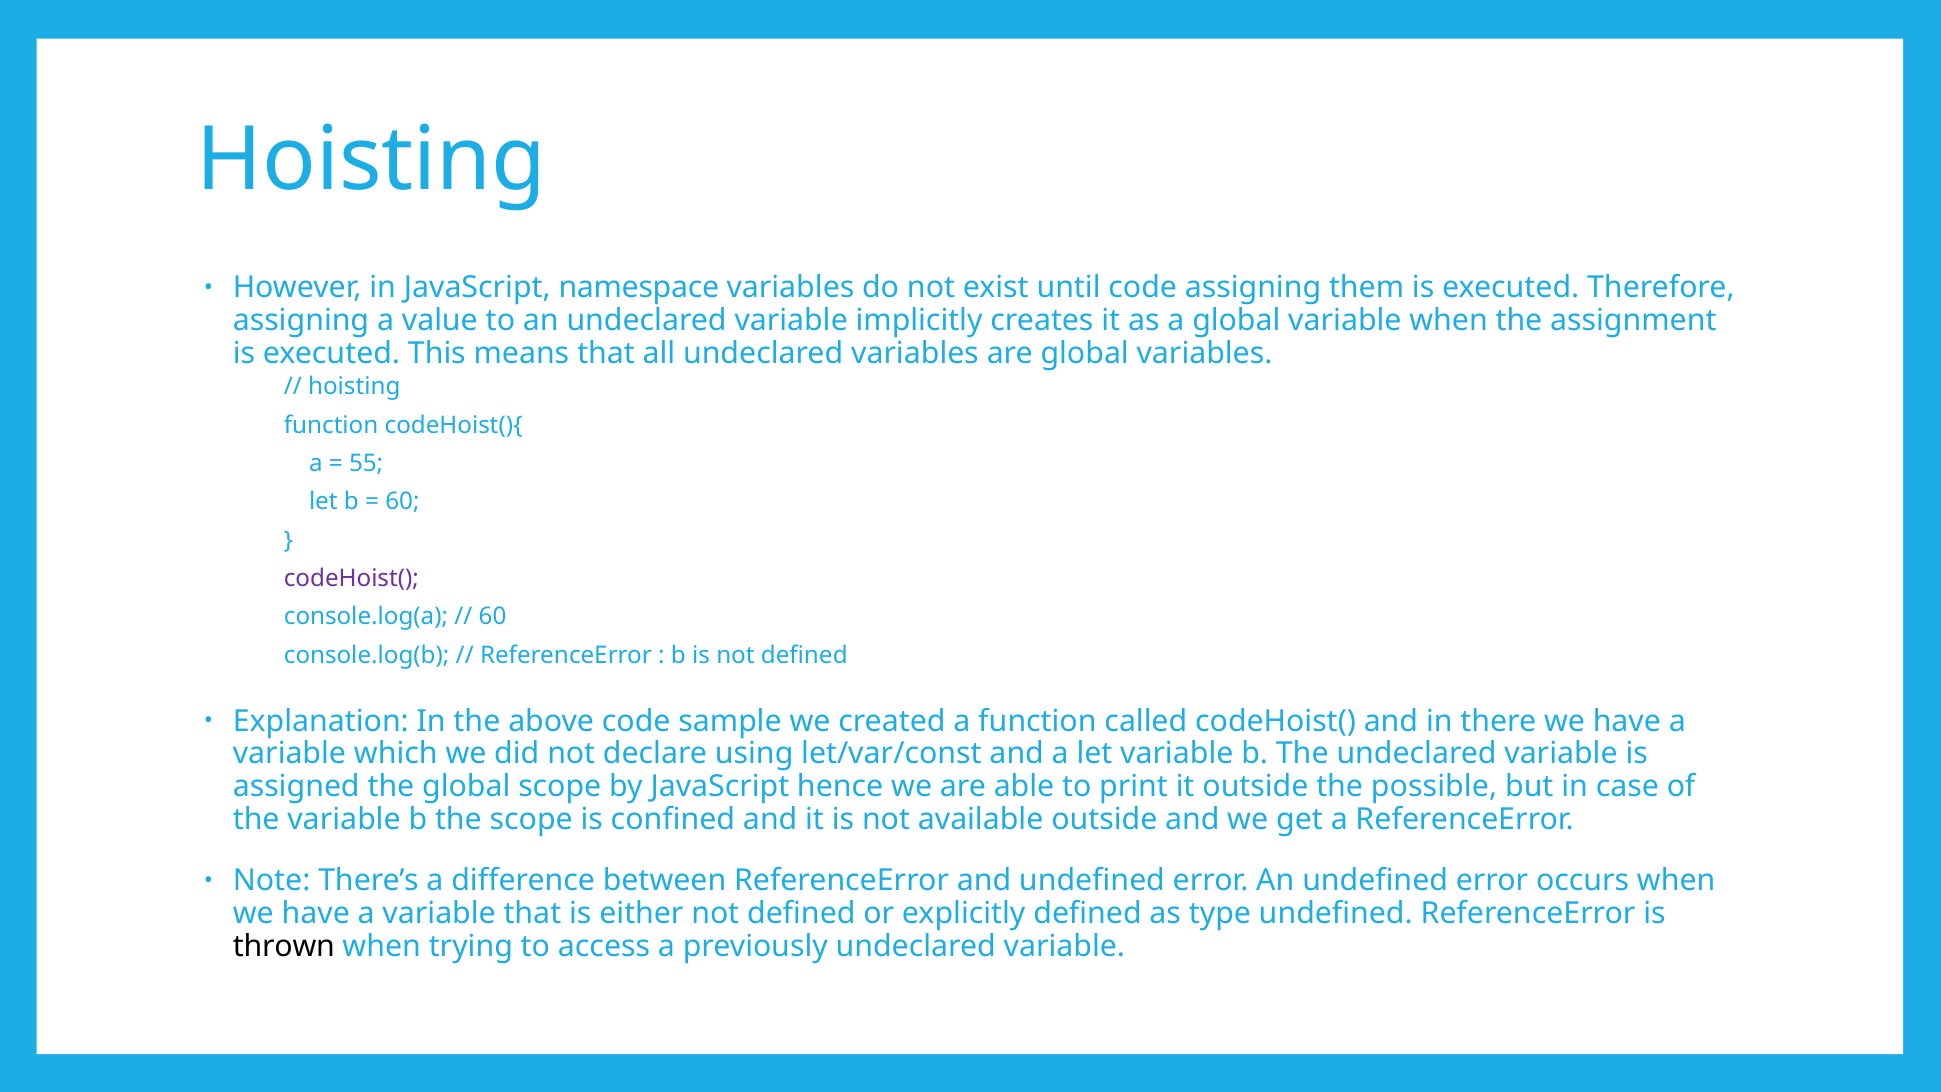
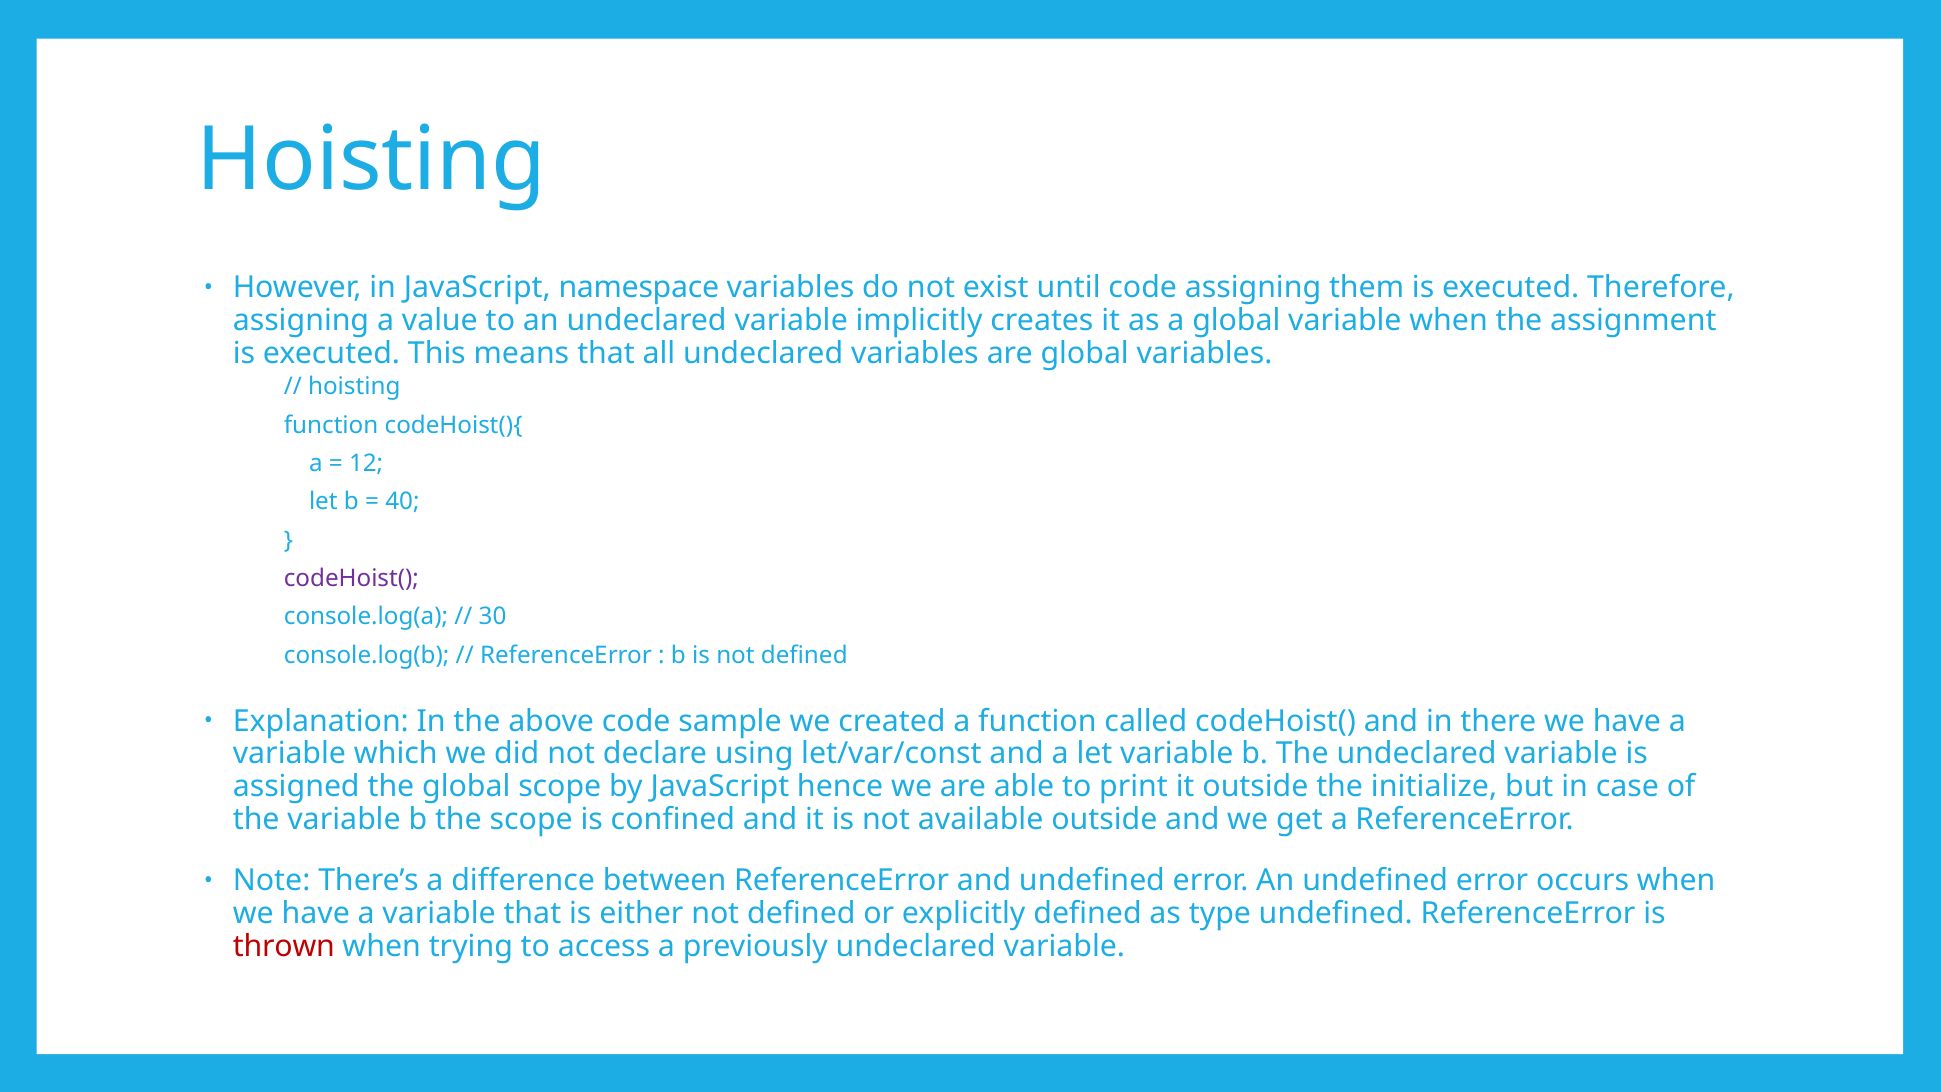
55: 55 -> 12 (366, 464)
60: 60 -> 40 (402, 502)
60: 60 -> 30 (493, 617)
possible: possible -> initialize (1434, 787)
thrown colour: black -> red (284, 946)
